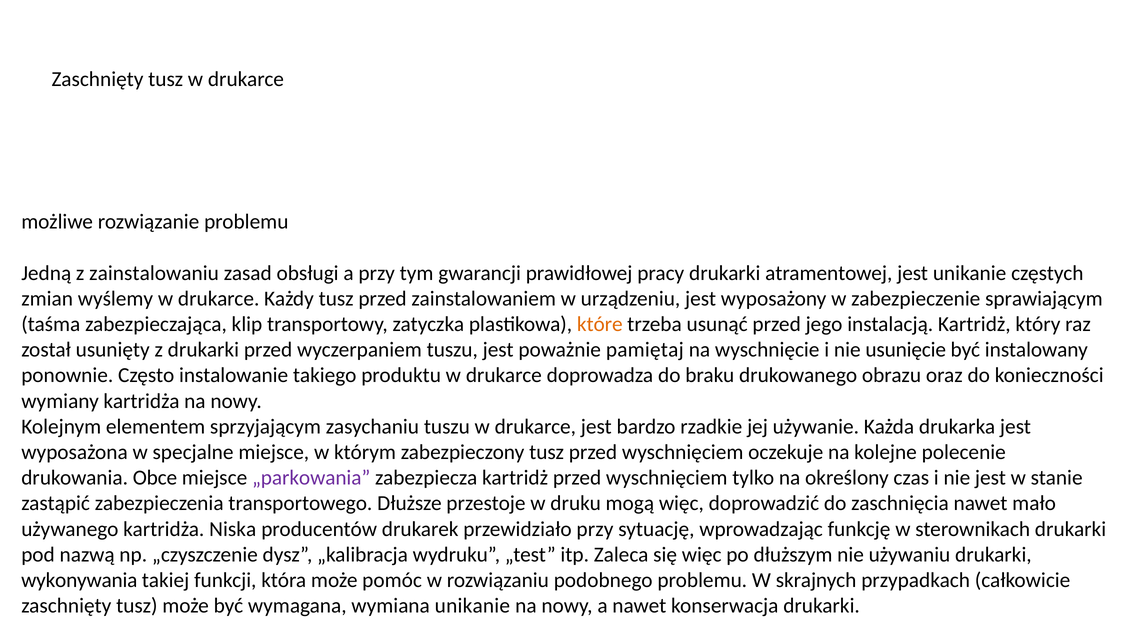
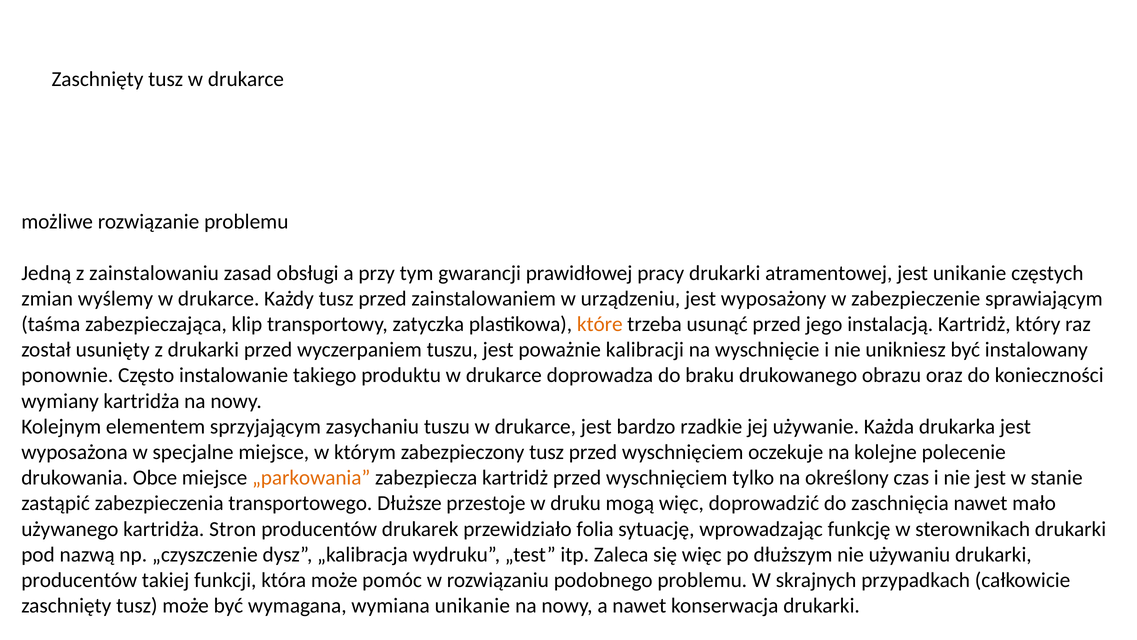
pamiętaj: pamiętaj -> kalibracji (645, 350)
usunięcie: usunięcie -> unikniesz (906, 350)
„parkowania colour: purple -> orange (311, 478)
Niska: Niska -> Stron (233, 529)
przewidziało przy: przy -> folia (595, 529)
wykonywania: wykonywania -> producentów (79, 580)
